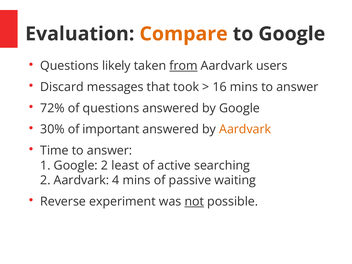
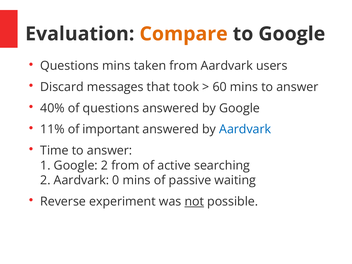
Questions likely: likely -> mins (116, 66)
from underline: present -> none (183, 66)
16: 16 -> 60 (220, 87)
72%: 72% -> 40% (52, 108)
30%: 30% -> 11% (52, 129)
Aardvark colour: orange -> blue (245, 129)
2 least: least -> from (125, 165)
4: 4 -> 0 (116, 180)
